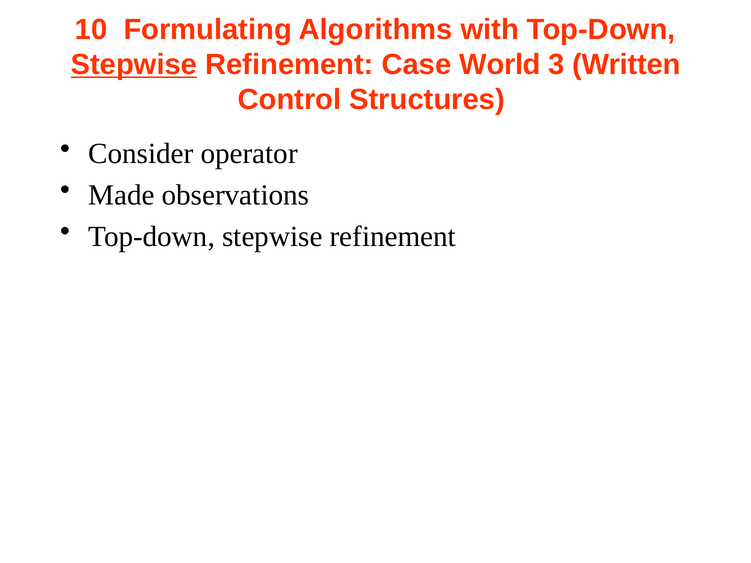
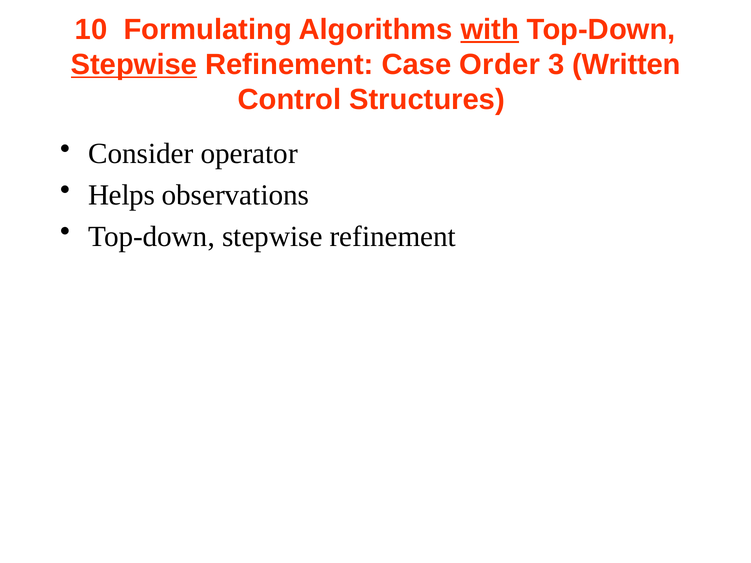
with underline: none -> present (490, 30)
World: World -> Order (500, 65)
Made: Made -> Helps (122, 195)
